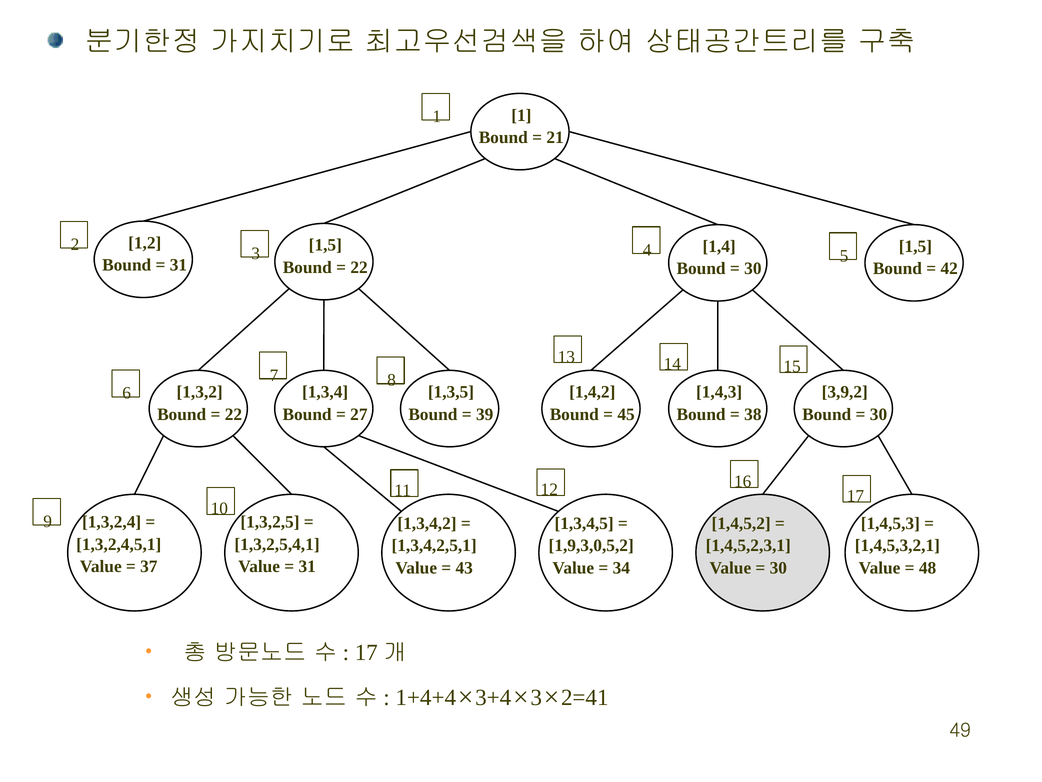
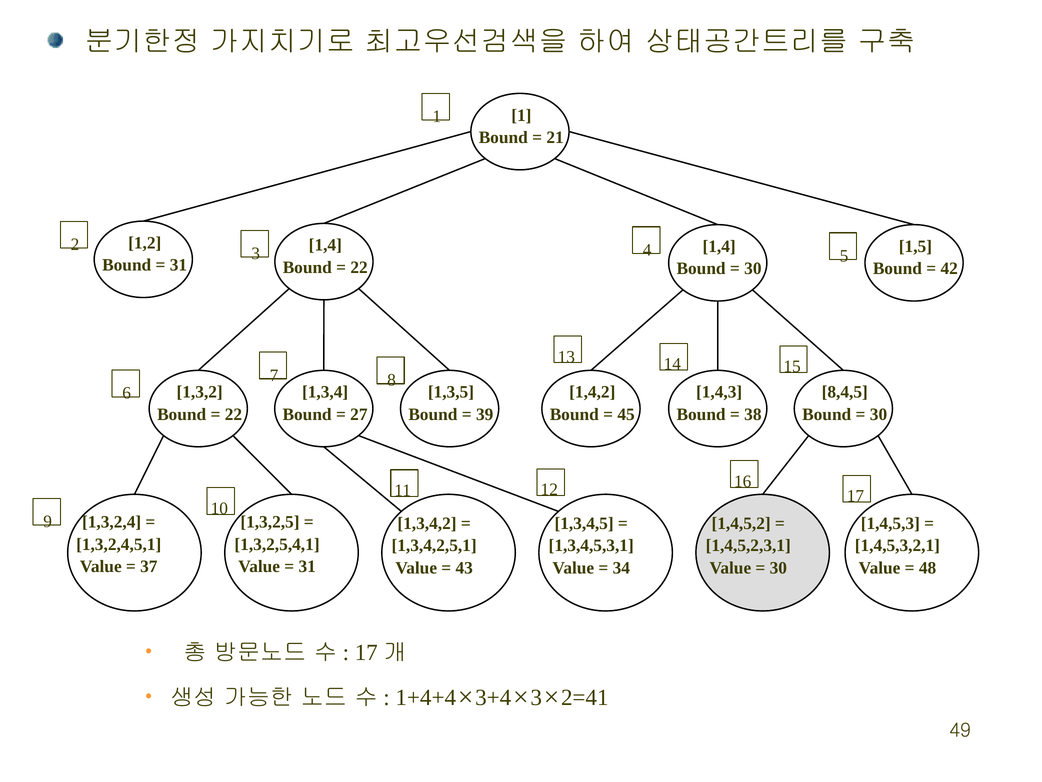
1,5: 1,5 -> 1,4 (325, 245)
3,9,2: 3,9,2 -> 8,4,5 (845, 392)
1,9,3,0,5,2: 1,9,3,0,5,2 -> 1,3,4,5,3,1 (591, 545)
